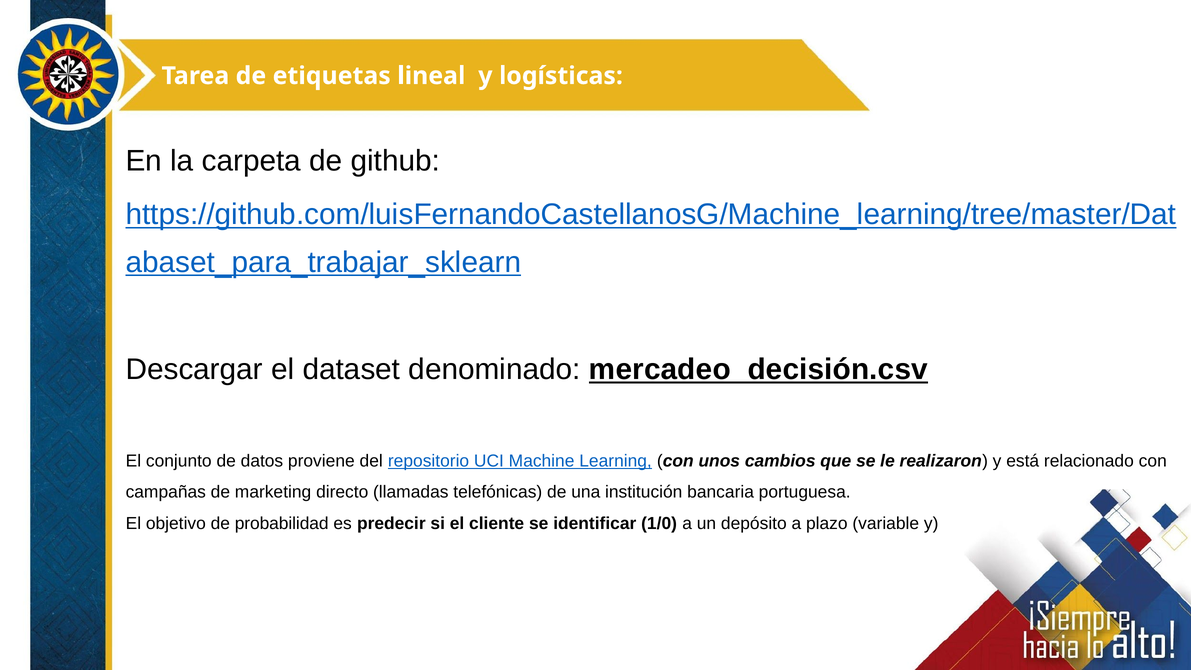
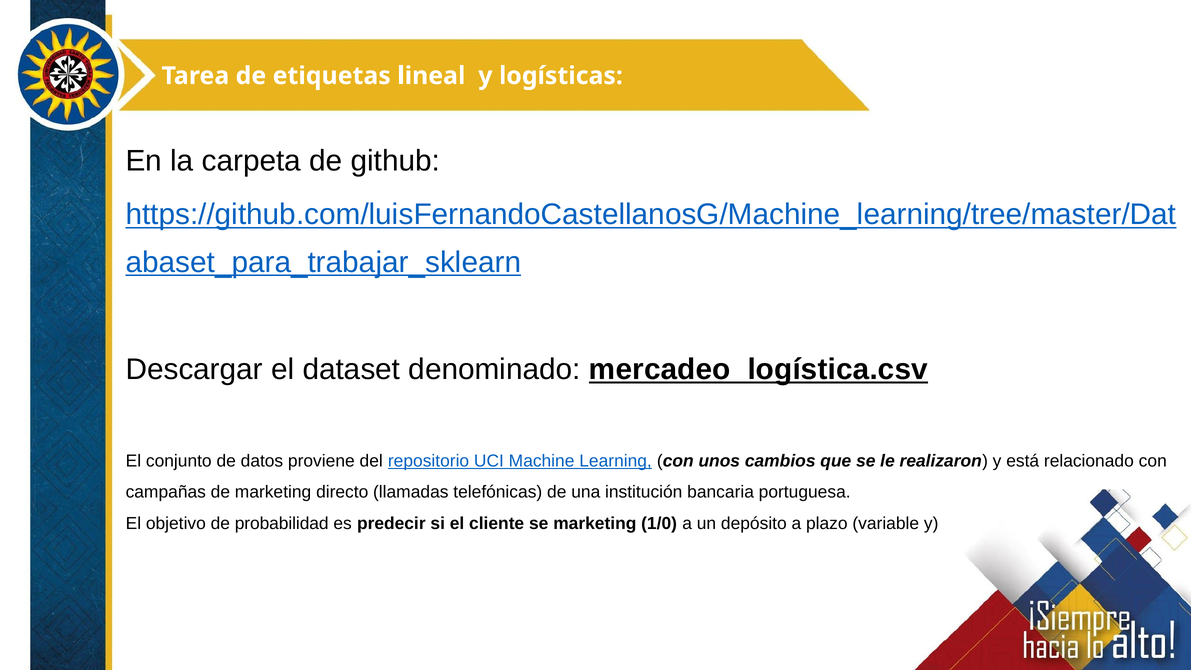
mercadeo_decisión.csv: mercadeo_decisión.csv -> mercadeo_logística.csv (758, 369)
se identificar: identificar -> marketing (595, 523)
